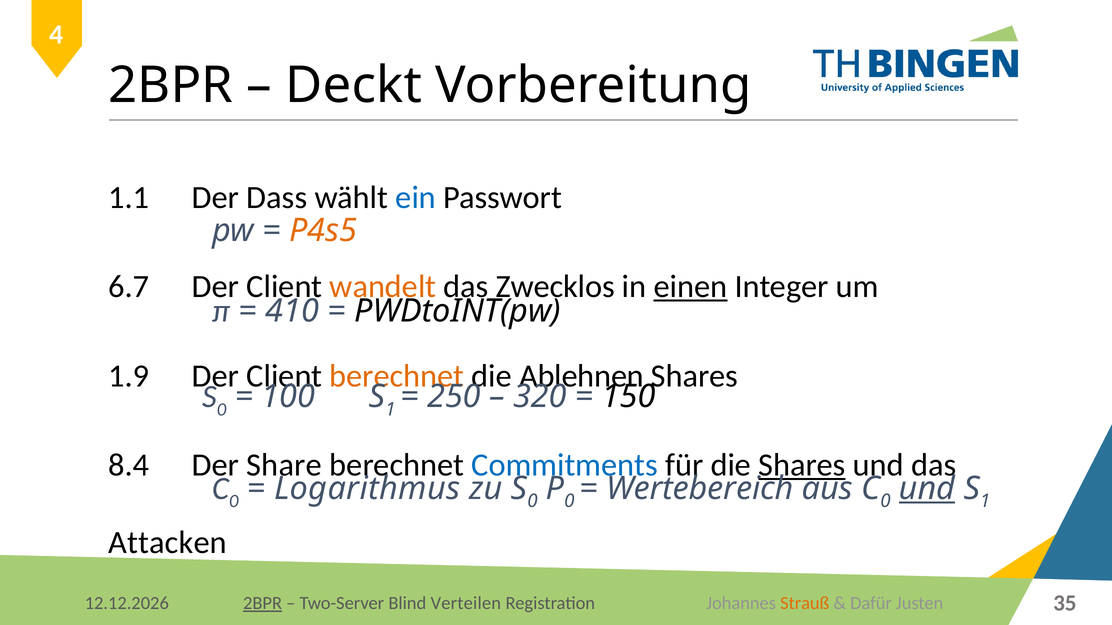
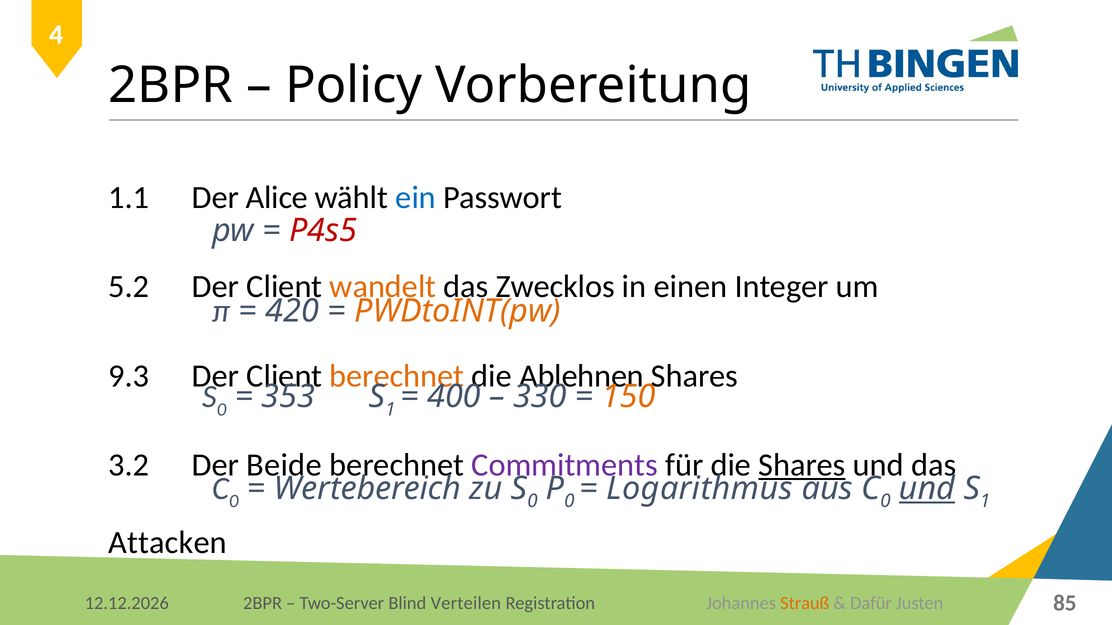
Deckt: Deckt -> Policy (354, 86)
Dass: Dass -> Alice (277, 198)
P4s5 colour: orange -> red (323, 231)
6.7: 6.7 -> 5.2 (129, 287)
einen underline: present -> none (691, 287)
410: 410 -> 420 (292, 312)
PWDtoINT(pw colour: black -> orange (458, 312)
1.9: 1.9 -> 9.3 (129, 376)
100: 100 -> 353 (288, 397)
250: 250 -> 400 (454, 397)
320: 320 -> 330 (540, 397)
150 colour: black -> orange (629, 397)
8.4: 8.4 -> 3.2 (129, 465)
Share: Share -> Beide (284, 465)
Commitments colour: blue -> purple (565, 465)
Logarithmus: Logarithmus -> Wertebereich (367, 489)
Wertebereich: Wertebereich -> Logarithmus (700, 489)
35: 35 -> 85 (1065, 604)
2BPR underline: present -> none (263, 604)
